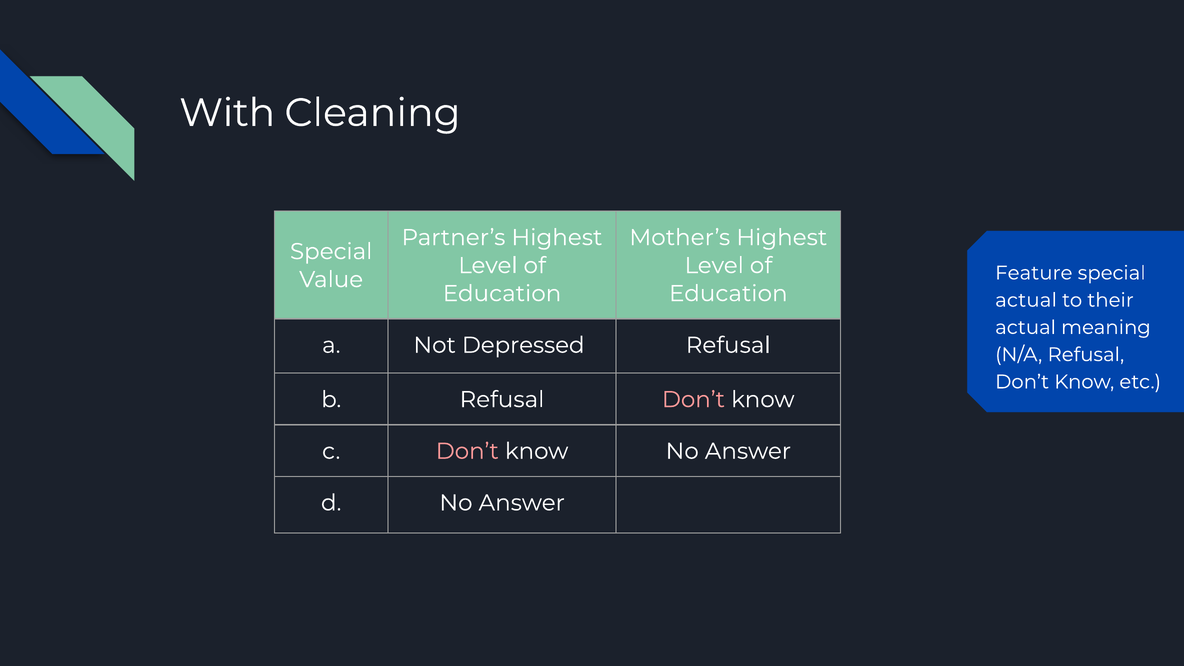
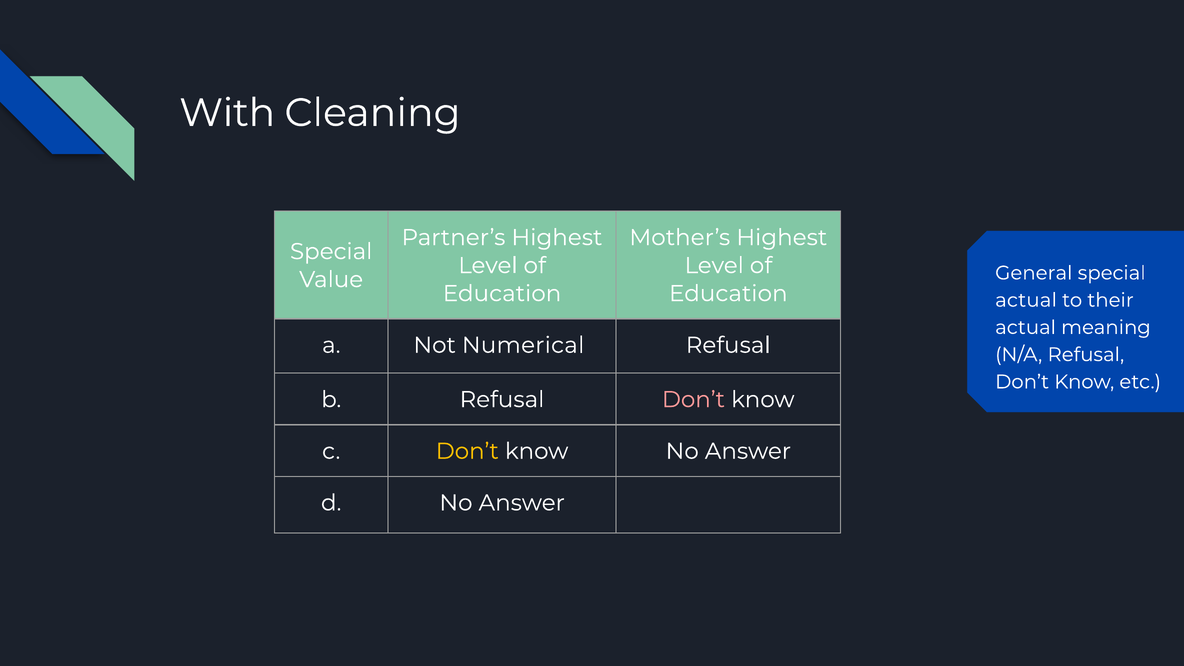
Feature: Feature -> General (1034, 273)
Depressed: Depressed -> Numerical (523, 345)
Don’t colour: pink -> yellow (467, 451)
